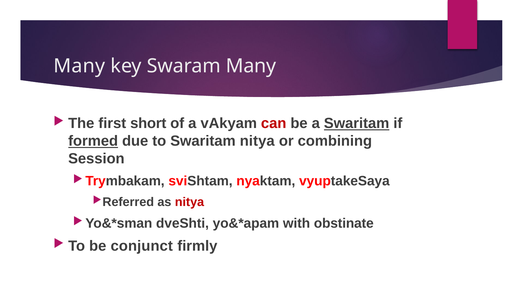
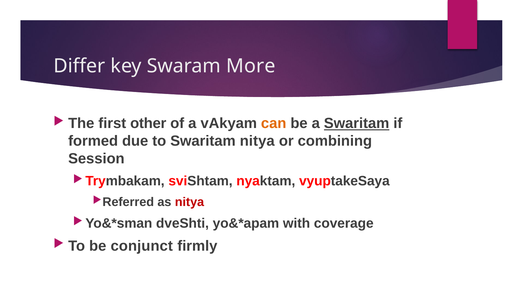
Many: Many -> Differ (79, 66)
Swaram Many: Many -> More (251, 66)
short: short -> other (148, 124)
can colour: red -> orange (274, 124)
formed underline: present -> none (93, 141)
obstinate: obstinate -> coverage (344, 223)
